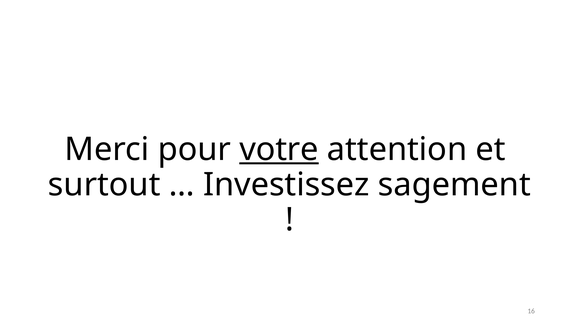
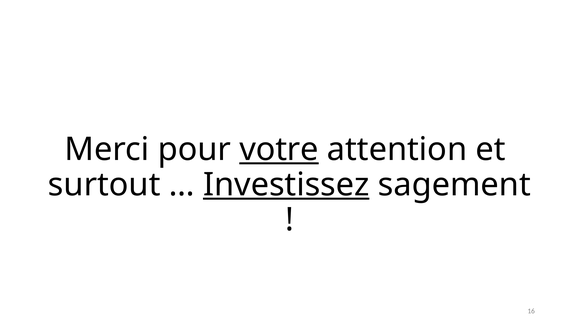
Investissez underline: none -> present (286, 184)
